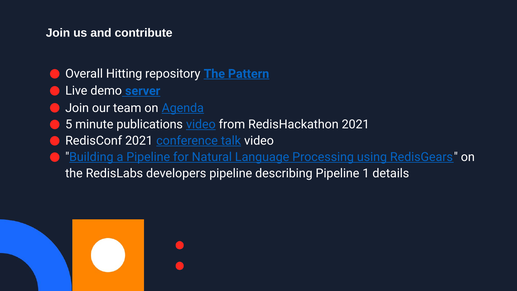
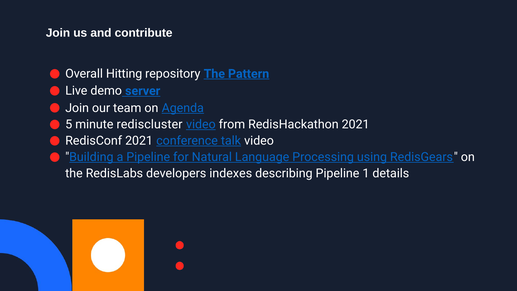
publications: publications -> rediscluster (150, 124)
developers pipeline: pipeline -> indexes (231, 173)
